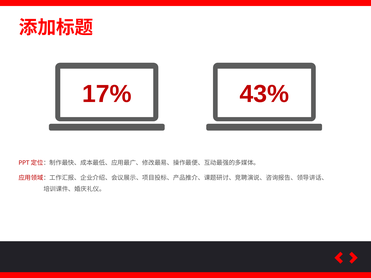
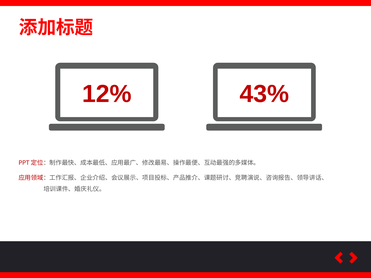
17%: 17% -> 12% (107, 94)
